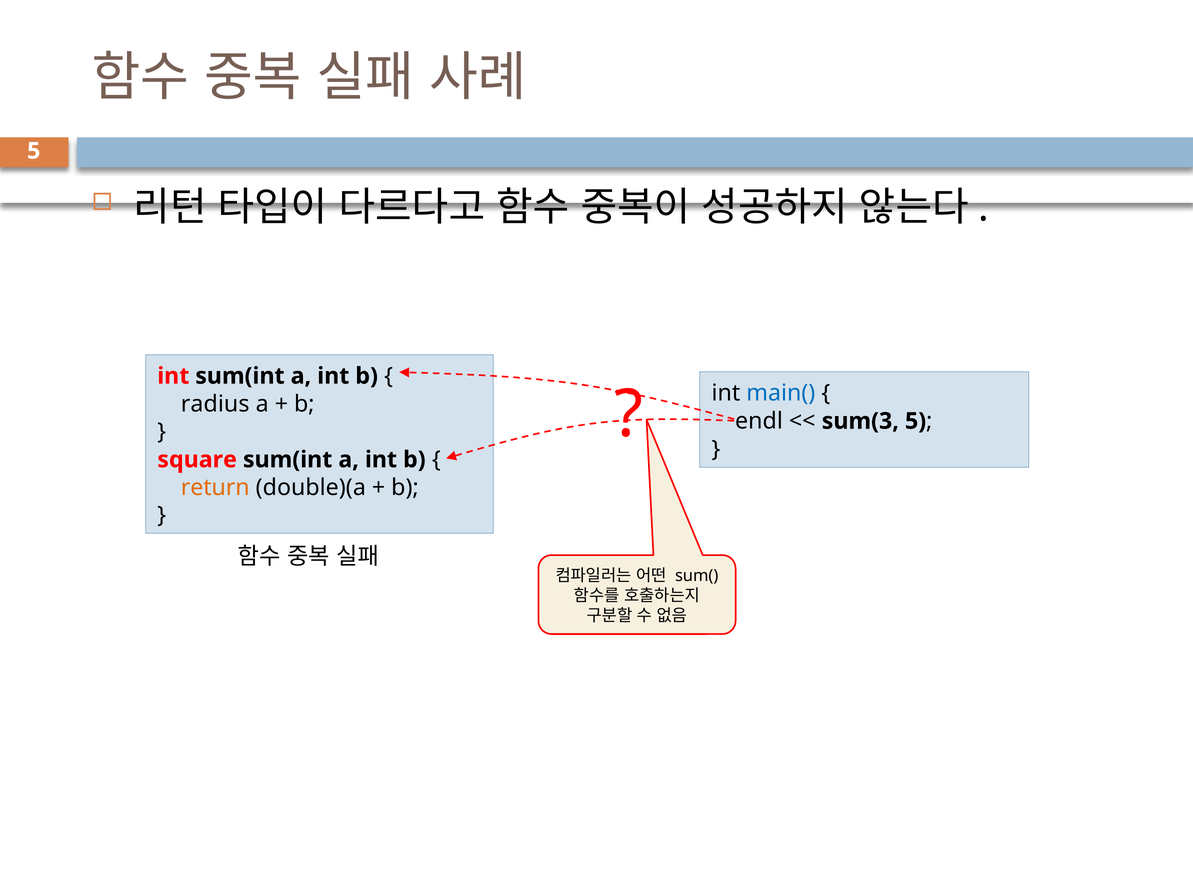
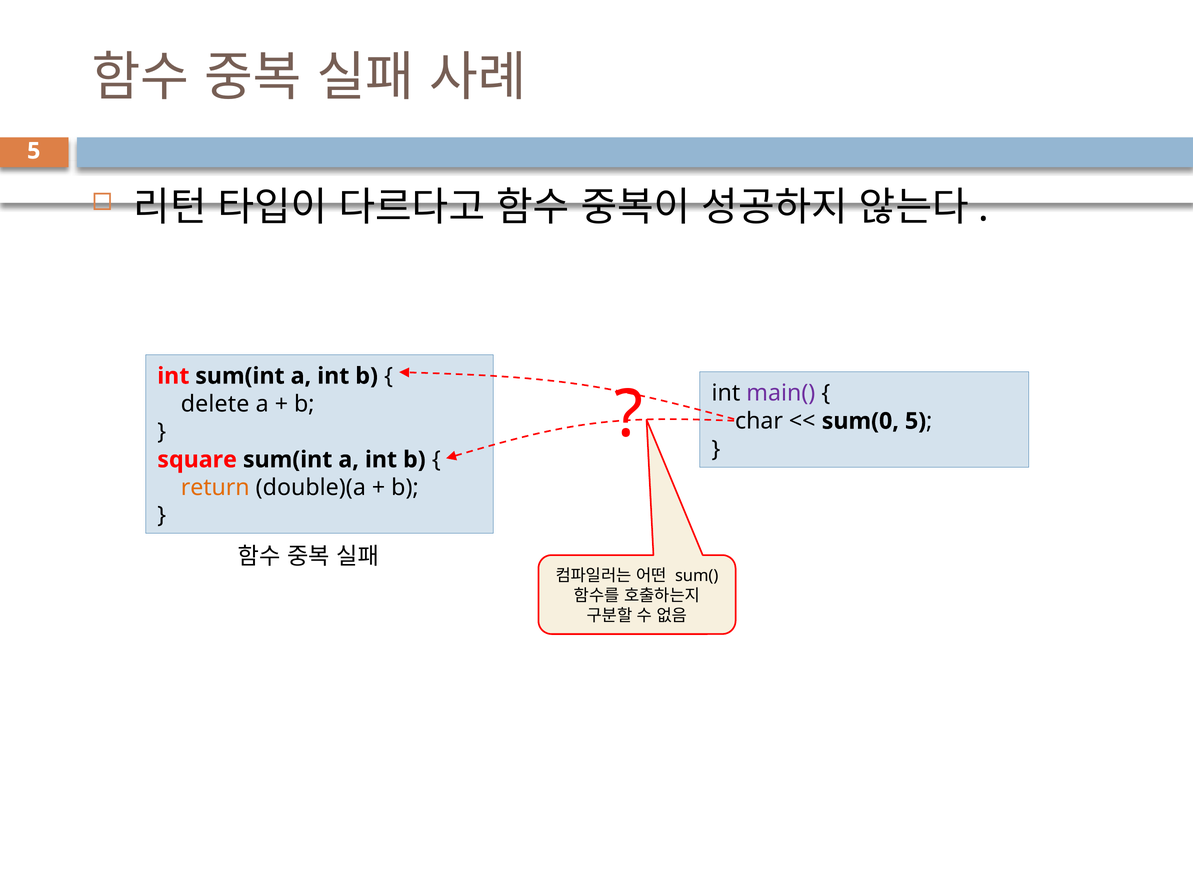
main( colour: blue -> purple (781, 393)
radius: radius -> delete (215, 404)
endl: endl -> char (759, 421)
sum(3: sum(3 -> sum(0 (860, 421)
